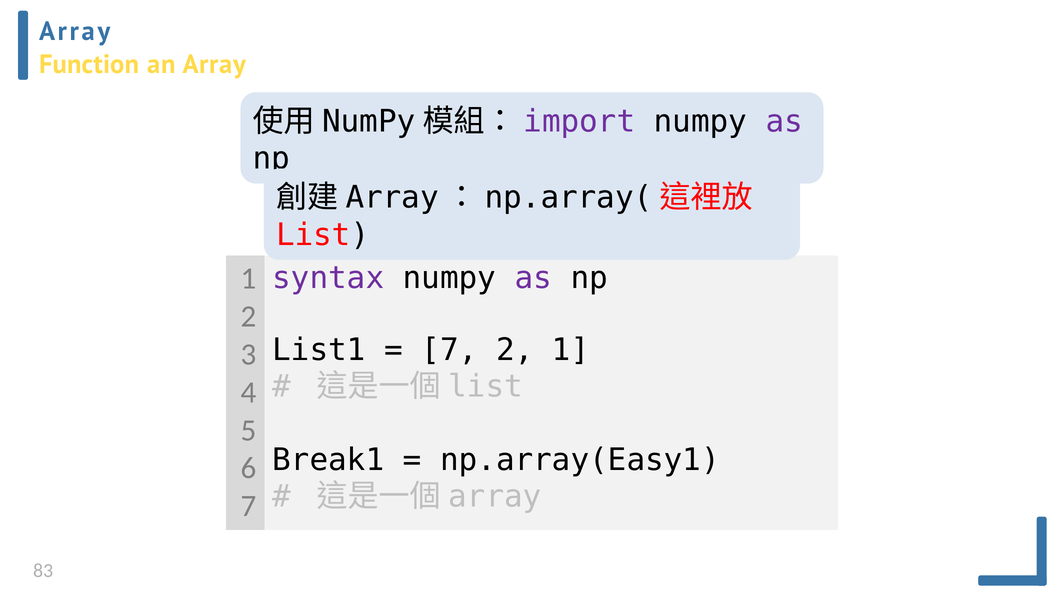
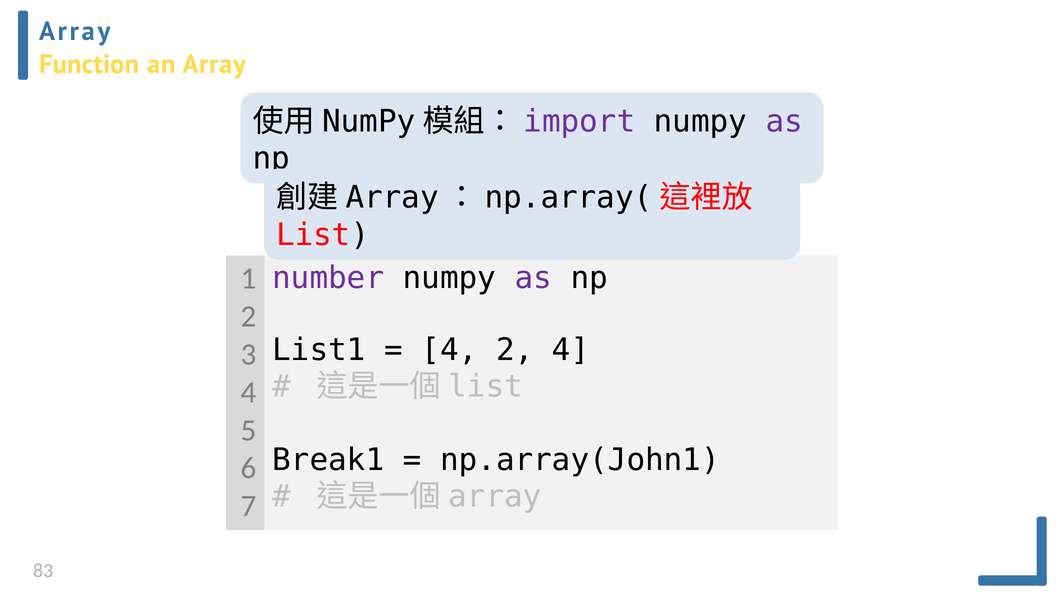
syntax: syntax -> number (328, 278)
7: 7 -> 4 (449, 350)
2 1: 1 -> 4 (571, 350)
np.array(Easy1: np.array(Easy1 -> np.array(John1 (580, 460)
